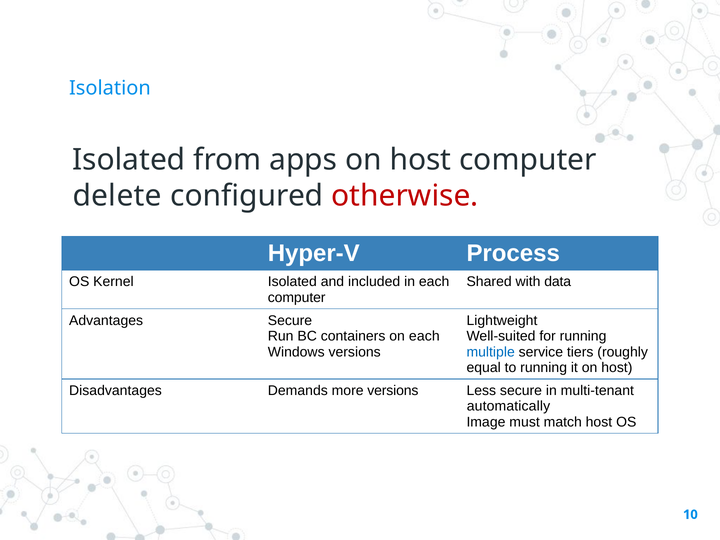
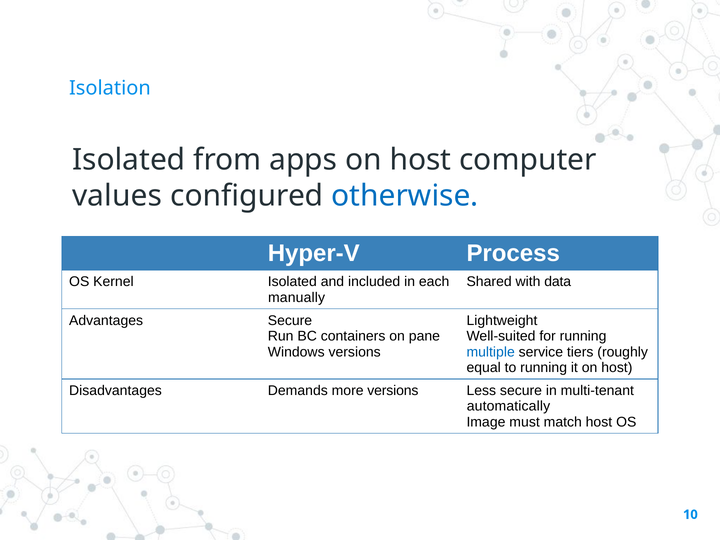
delete: delete -> values (117, 196)
otherwise colour: red -> blue (405, 196)
computer: computer -> manually (297, 298)
on each: each -> pane (424, 336)
